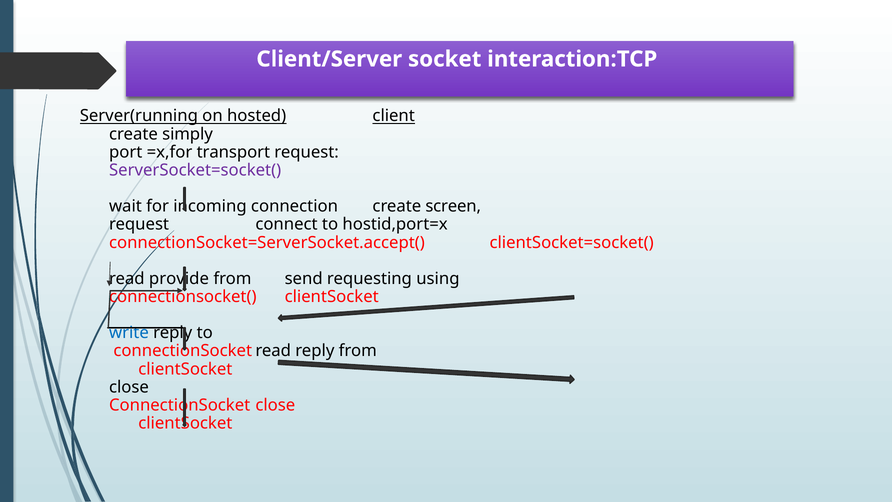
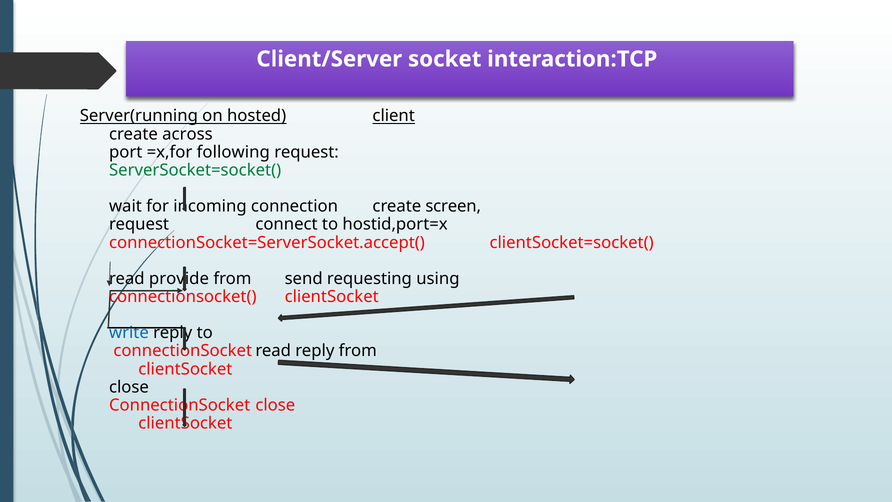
simply: simply -> across (187, 134)
transport: transport -> following (233, 152)
ServerSocket=socket( colour: purple -> green (195, 170)
